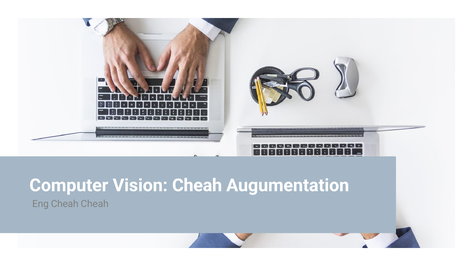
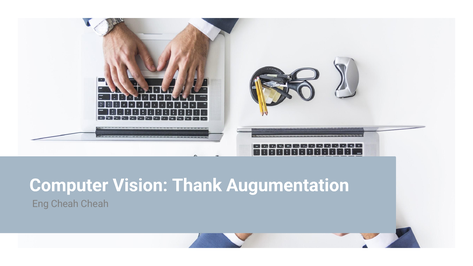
Vision Cheah: Cheah -> Thank (197, 185)
